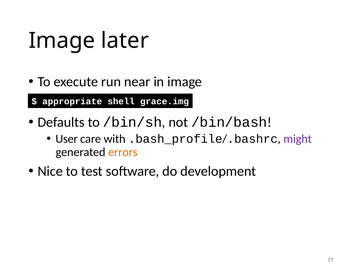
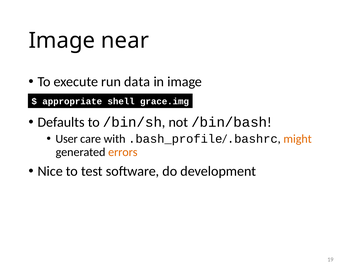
later: later -> near (125, 41)
near: near -> data (137, 82)
might colour: purple -> orange (298, 139)
